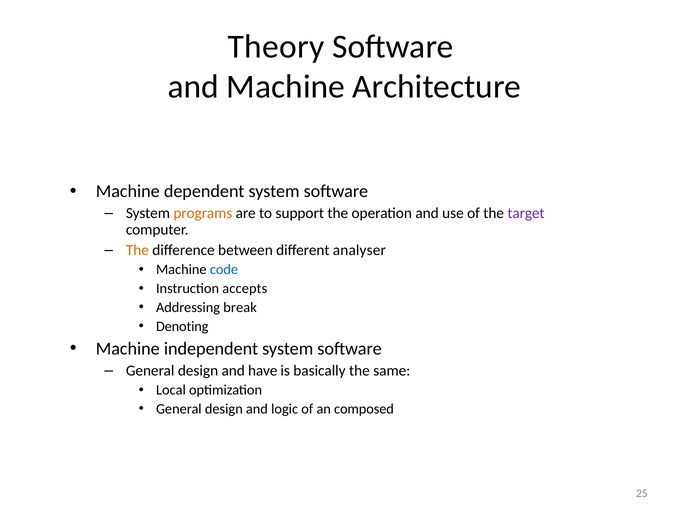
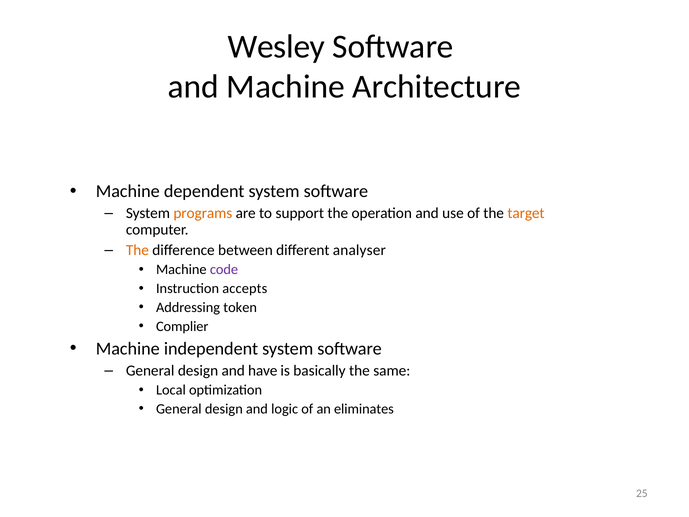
Theory: Theory -> Wesley (276, 46)
target colour: purple -> orange (526, 213)
code colour: blue -> purple (224, 269)
break: break -> token (240, 307)
Denoting: Denoting -> Complier (182, 326)
composed: composed -> eliminates (364, 409)
